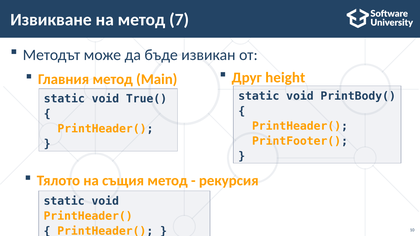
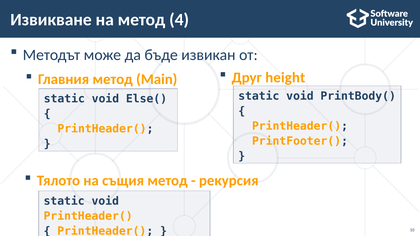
7: 7 -> 4 (179, 20)
True(: True( -> Else( (147, 99)
